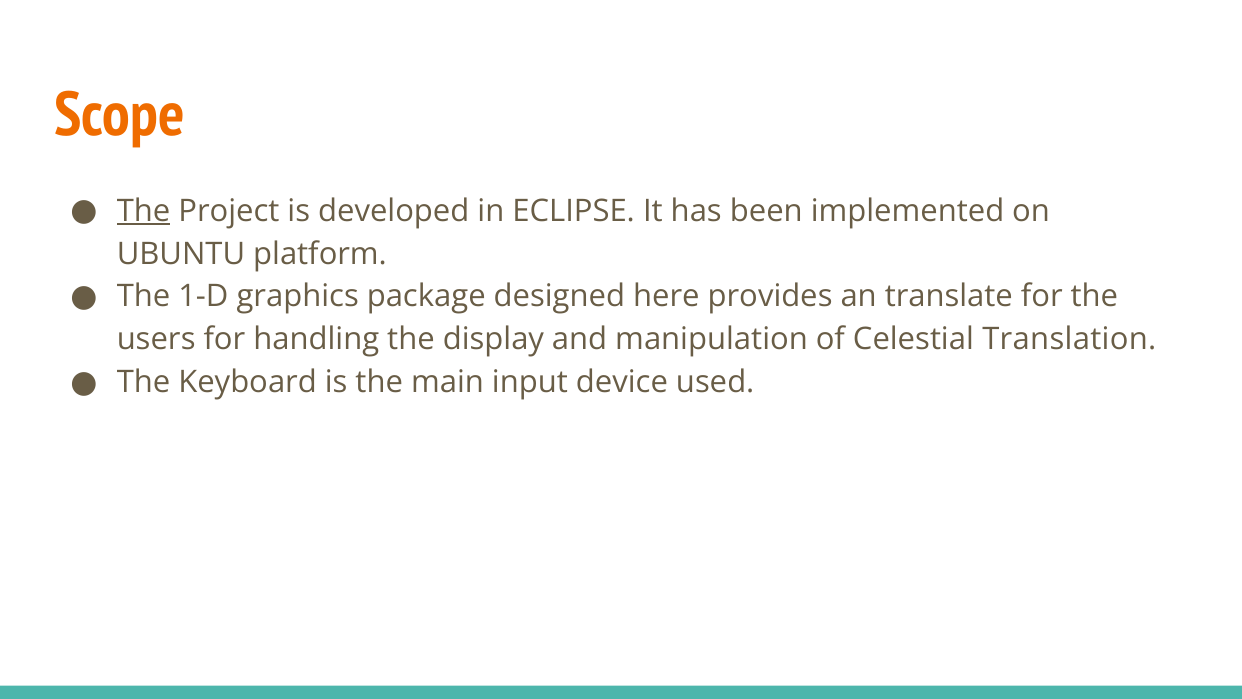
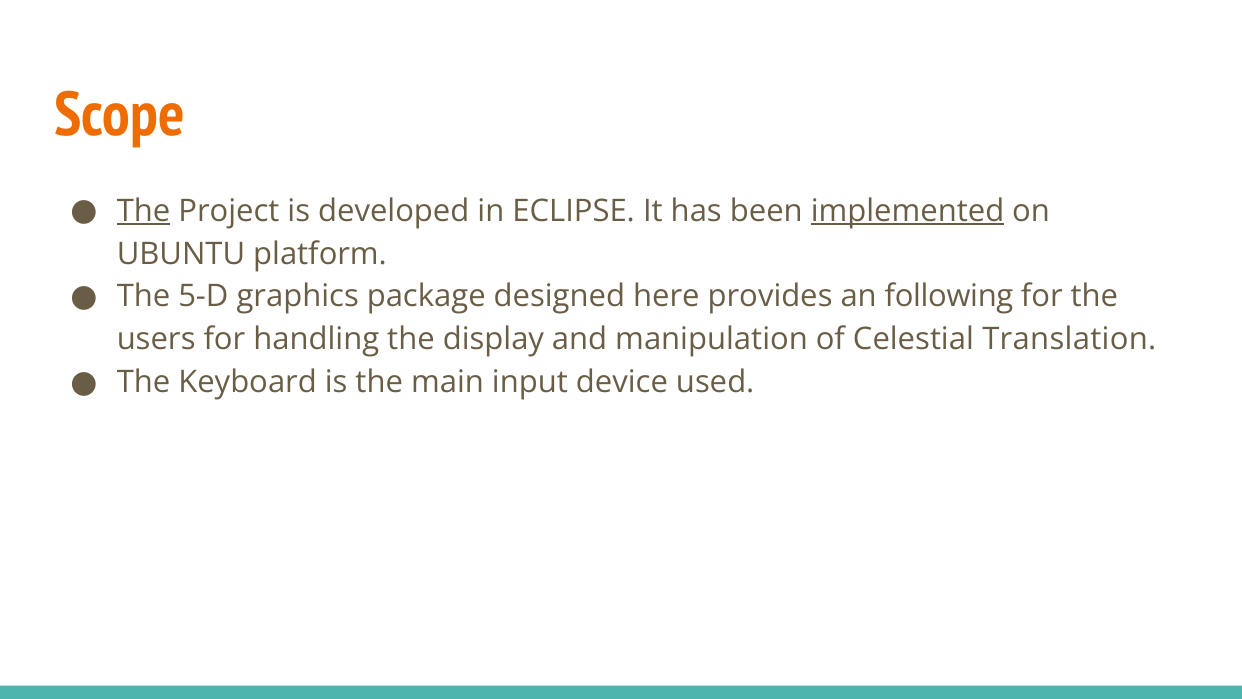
implemented underline: none -> present (908, 211)
1-D: 1-D -> 5-D (203, 296)
translate: translate -> following (949, 296)
